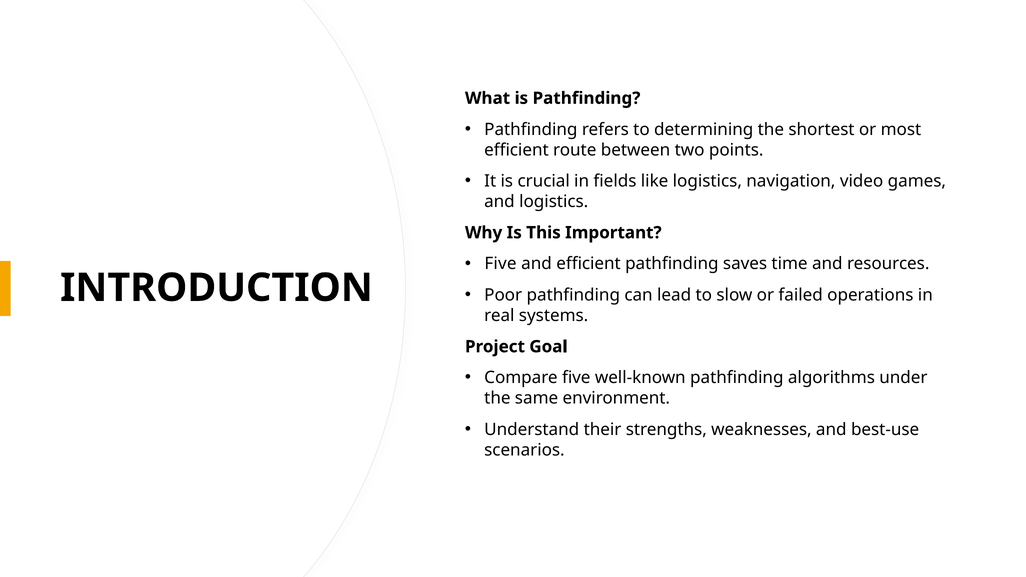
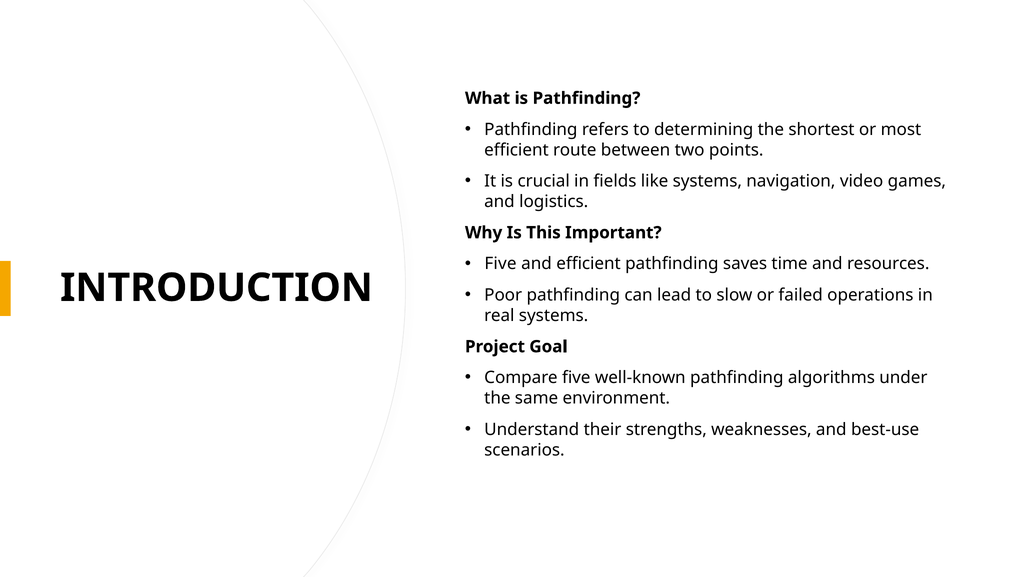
like logistics: logistics -> systems (707, 181)
